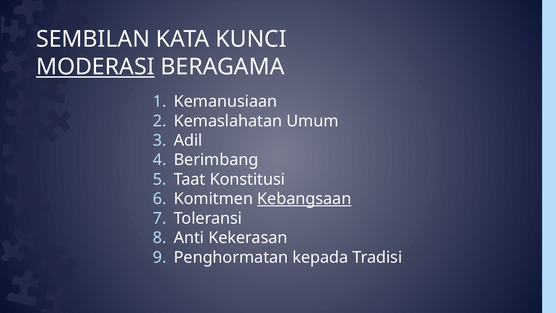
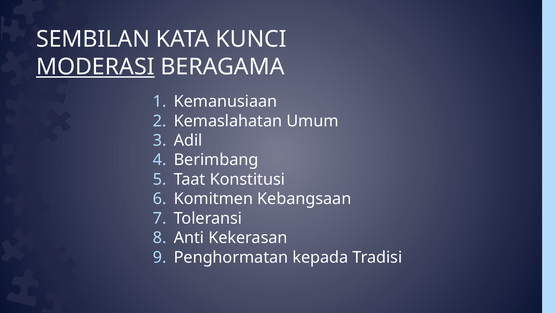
Kebangsaan underline: present -> none (304, 199)
